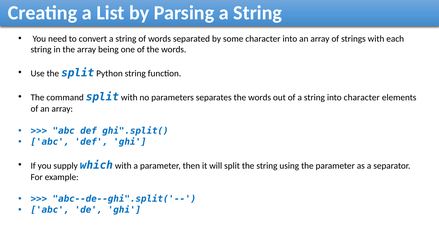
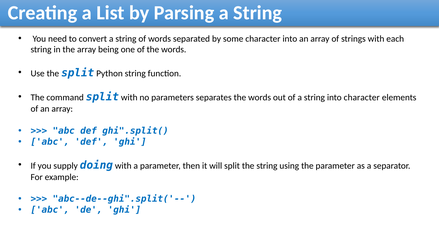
which: which -> doing (96, 165)
